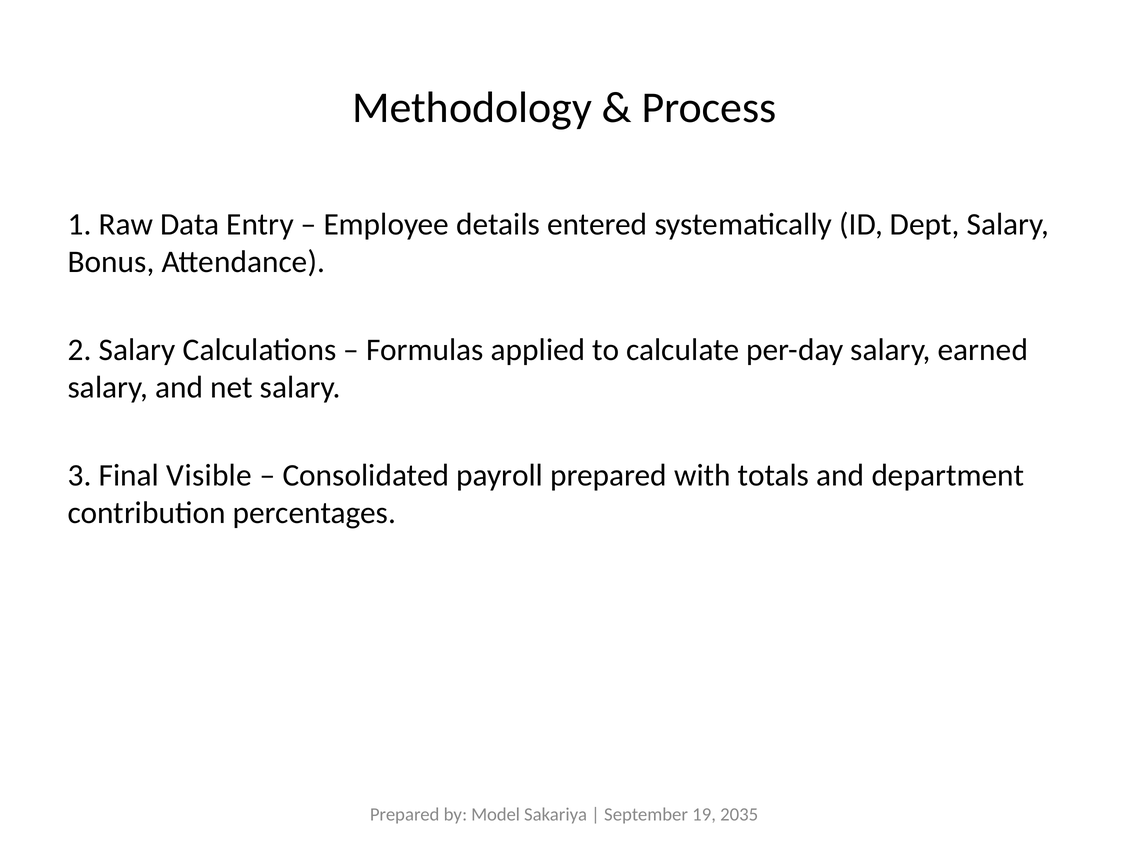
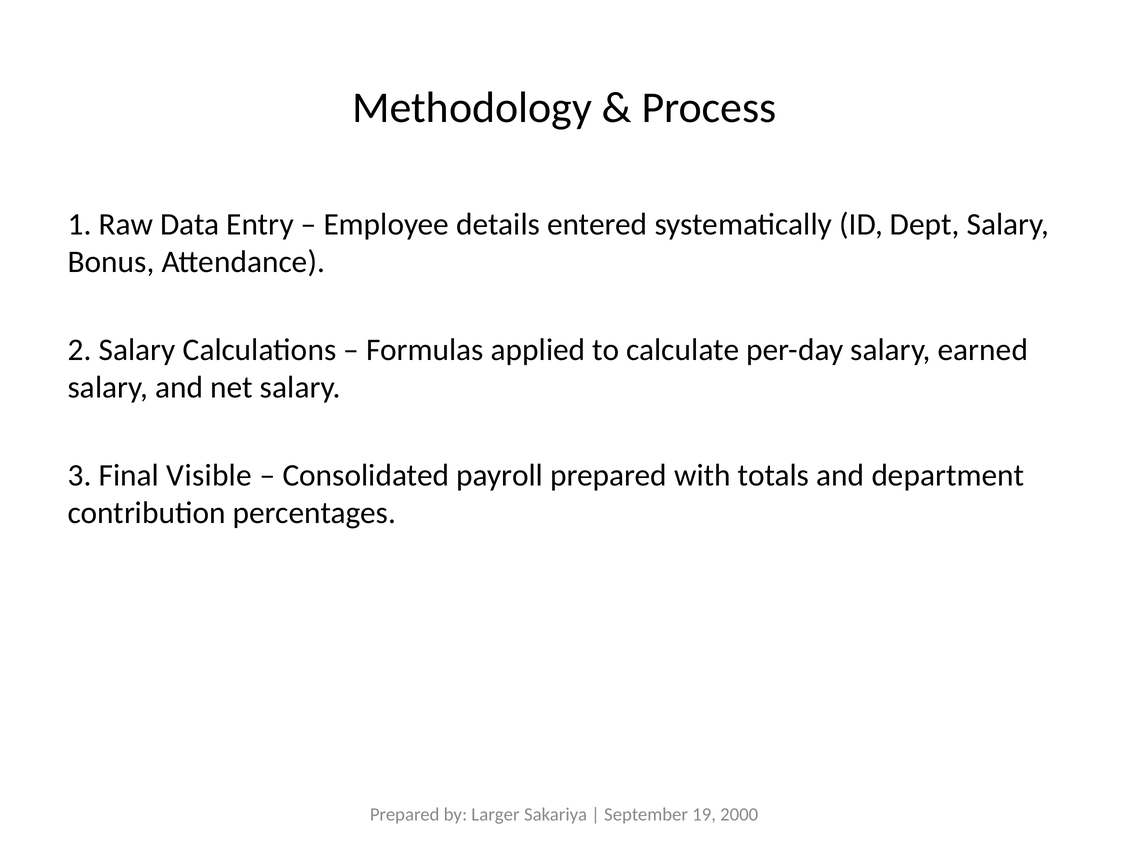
Model: Model -> Larger (495, 814)
2035: 2035 -> 2000 (739, 814)
